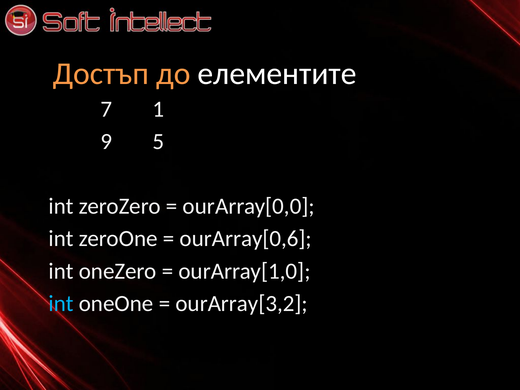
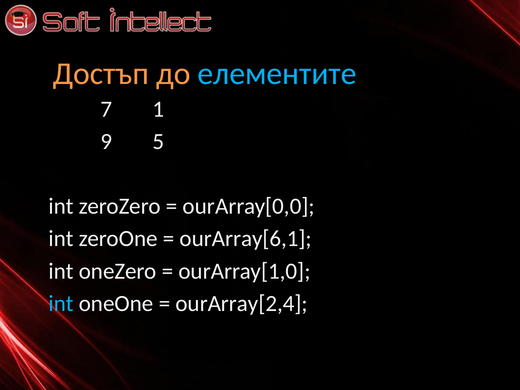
елементите colour: white -> light blue (277, 74)
ourArray[0,6: ourArray[0,6 -> ourArray[6,1 (246, 239)
ourArray[3,2: ourArray[3,2 -> ourArray[2,4 (242, 303)
